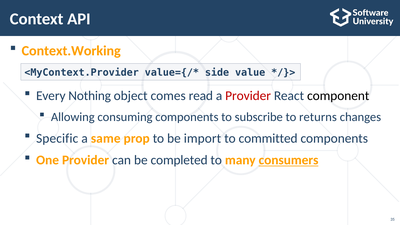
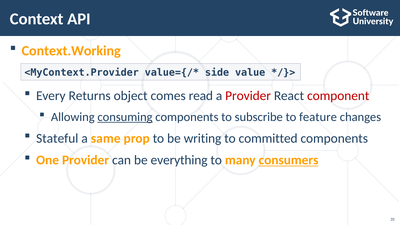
Nothing: Nothing -> Returns (90, 96)
component colour: black -> red (338, 96)
consuming underline: none -> present (125, 117)
returns: returns -> feature (318, 117)
Specific: Specific -> Stateful (57, 138)
import: import -> writing (203, 138)
completed: completed -> everything (179, 160)
